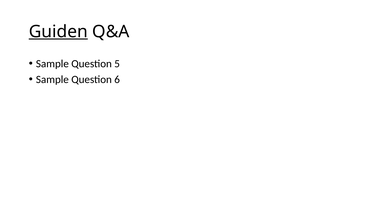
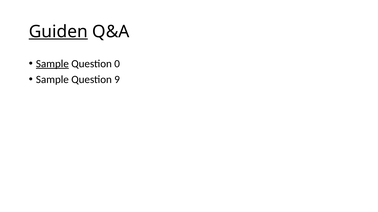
Sample underline: none -> present (52, 64)
5: 5 -> 0 (117, 64)
6: 6 -> 9 (117, 80)
